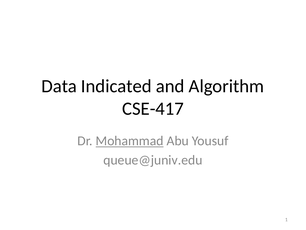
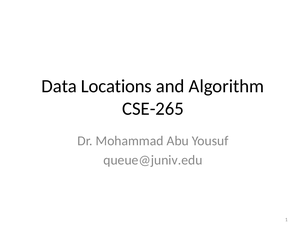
Indicated: Indicated -> Locations (116, 86)
CSE-417: CSE-417 -> CSE-265 (153, 108)
Mohammad underline: present -> none (130, 141)
